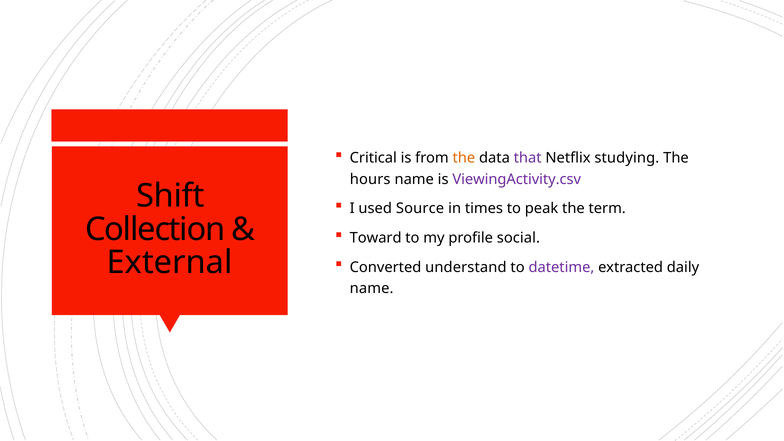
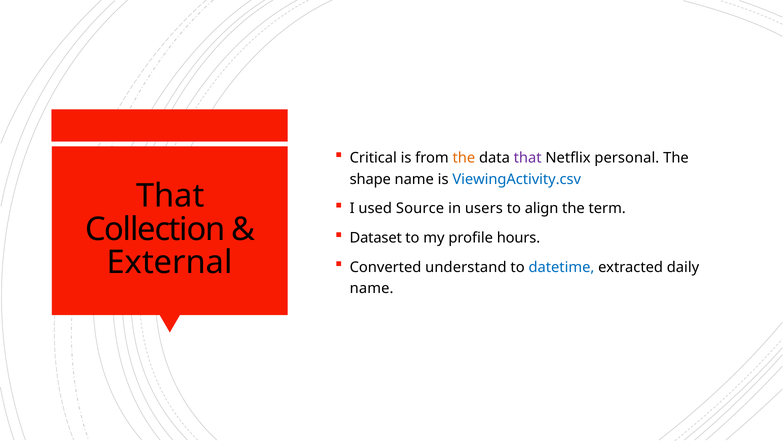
studying: studying -> personal (627, 158)
hours: hours -> shape (370, 179)
ViewingActivity.csv colour: purple -> blue (517, 179)
Shift: Shift -> That (170, 196)
times: times -> users (484, 209)
peak: peak -> align (542, 209)
Toward: Toward -> Dataset (376, 238)
social: social -> hours (518, 238)
datetime colour: purple -> blue (561, 267)
